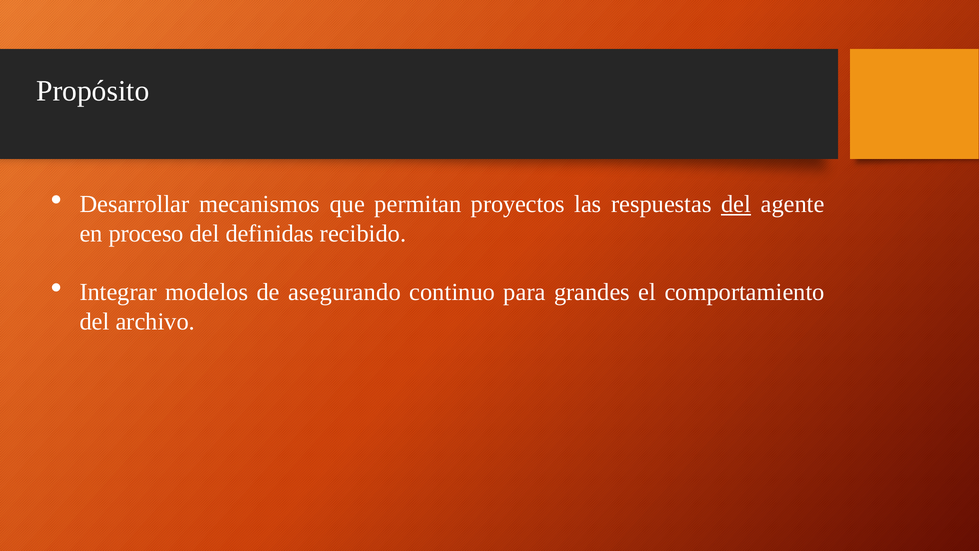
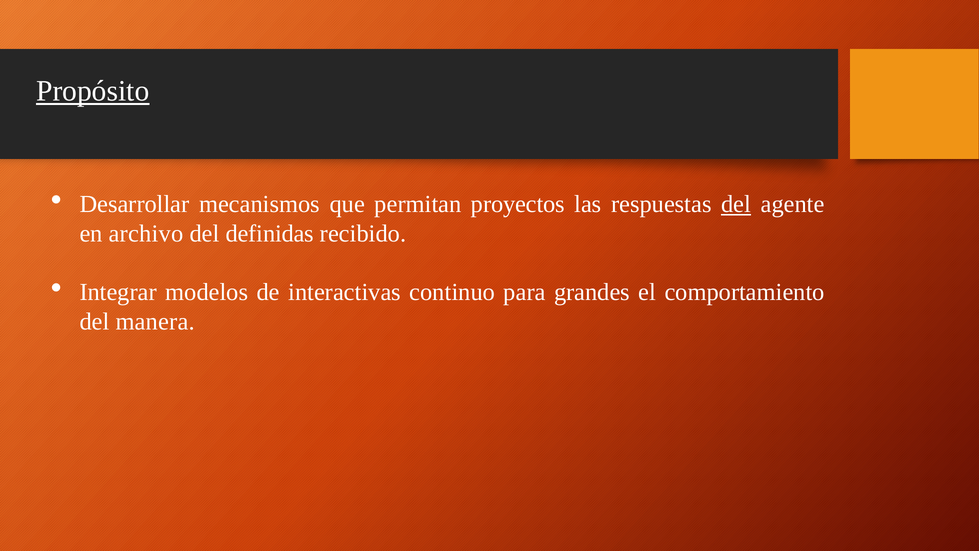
Propósito underline: none -> present (93, 91)
proceso: proceso -> archivo (146, 233)
asegurando: asegurando -> interactivas (345, 292)
archivo: archivo -> manera (155, 322)
